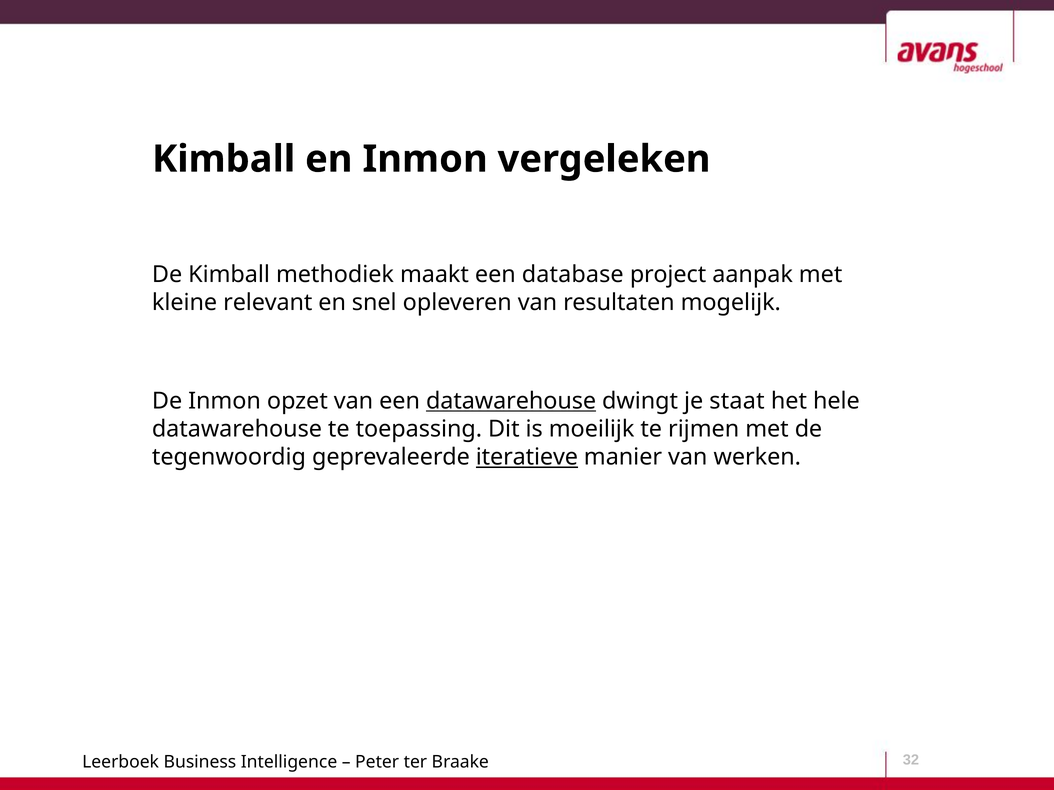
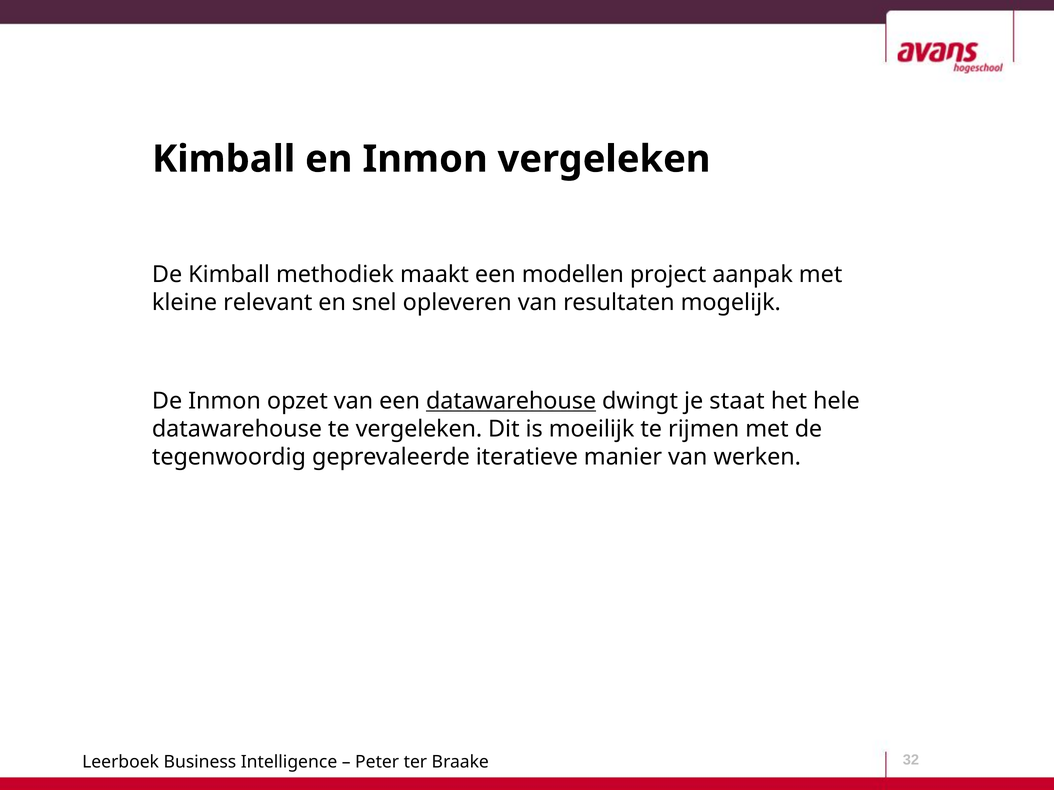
database: database -> modellen (573, 275)
te toepassing: toepassing -> vergeleken (419, 429)
iteratieve underline: present -> none (527, 457)
